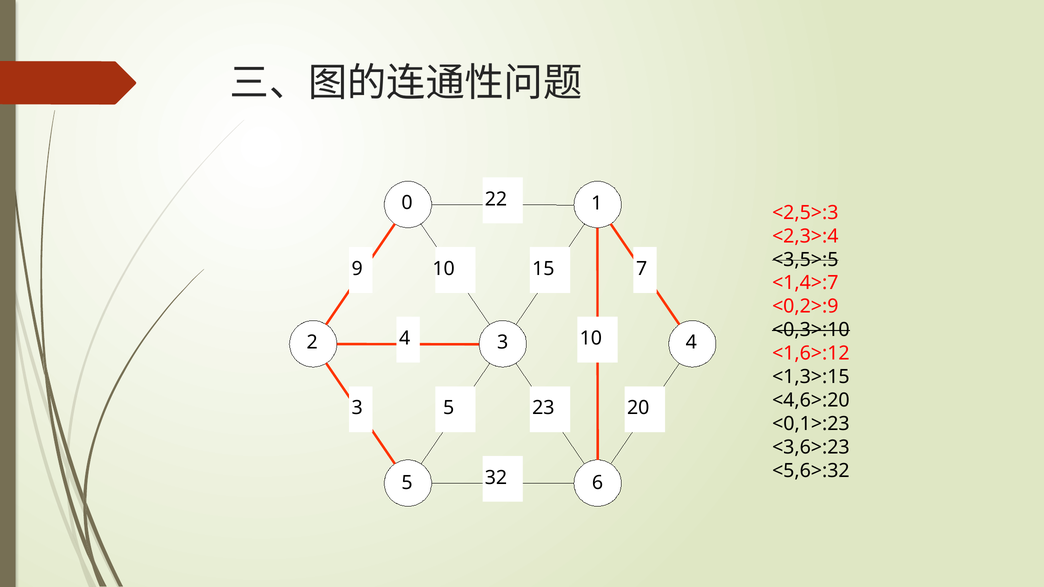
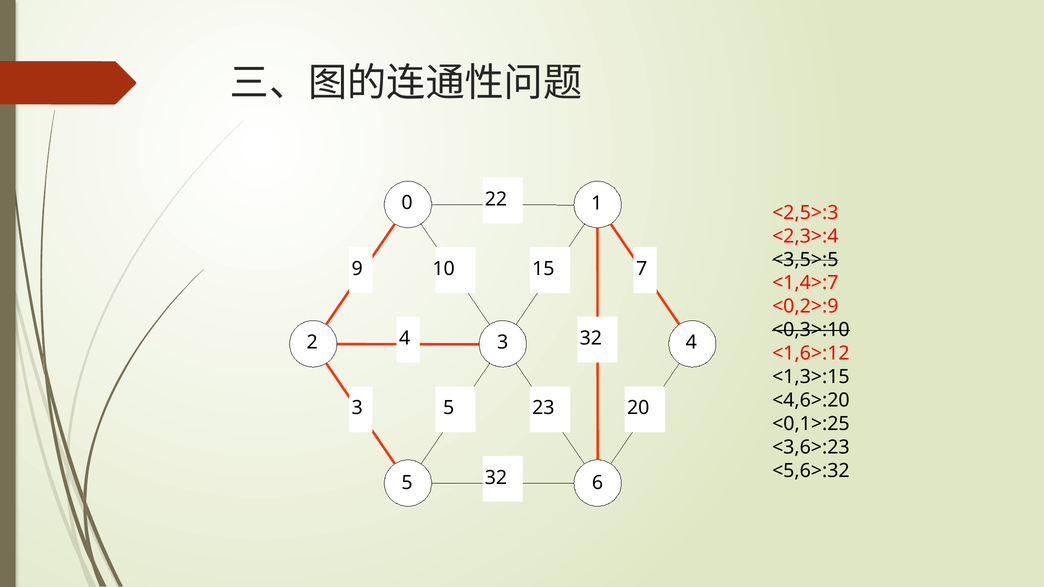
4 10: 10 -> 32 (591, 339)
<0,1>:23: <0,1>:23 -> <0,1>:25 (811, 424)
